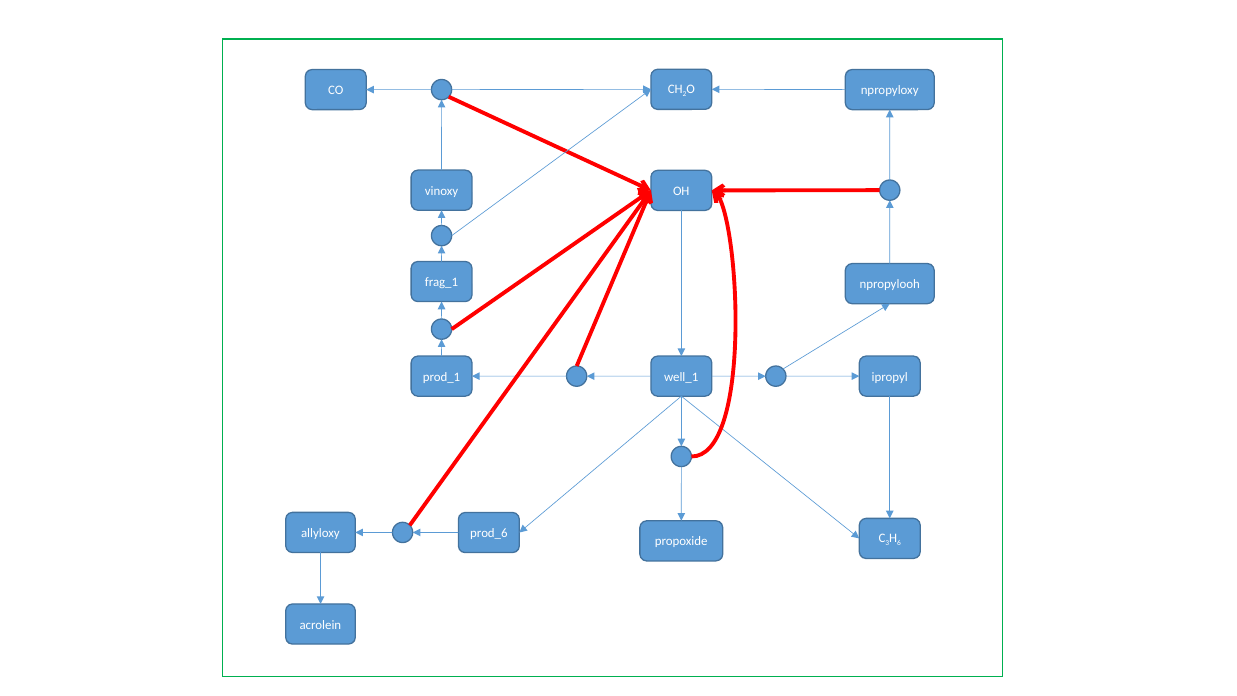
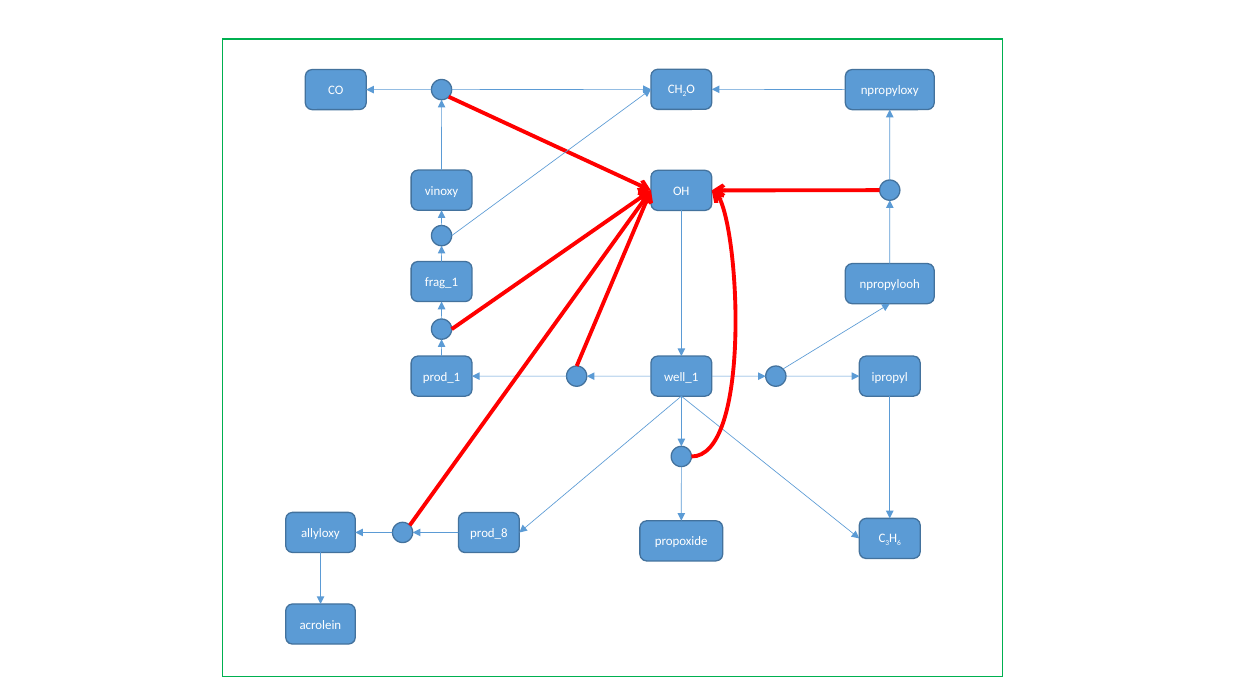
prod_6: prod_6 -> prod_8 (489, 533)
